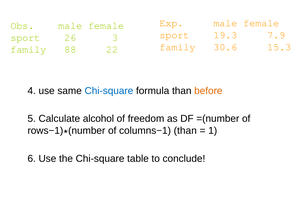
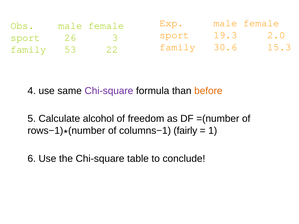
7.9: 7.9 -> 2.0 (276, 35)
88: 88 -> 53 (70, 50)
Chi-square colour: blue -> purple (109, 91)
columns−1 than: than -> fairly (185, 131)
